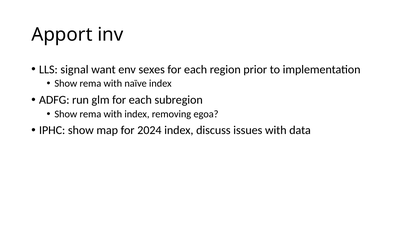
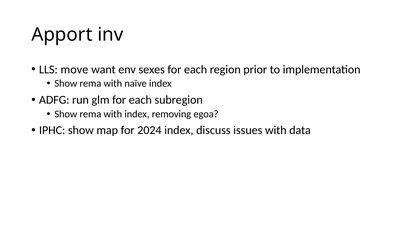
signal: signal -> move (74, 69)
